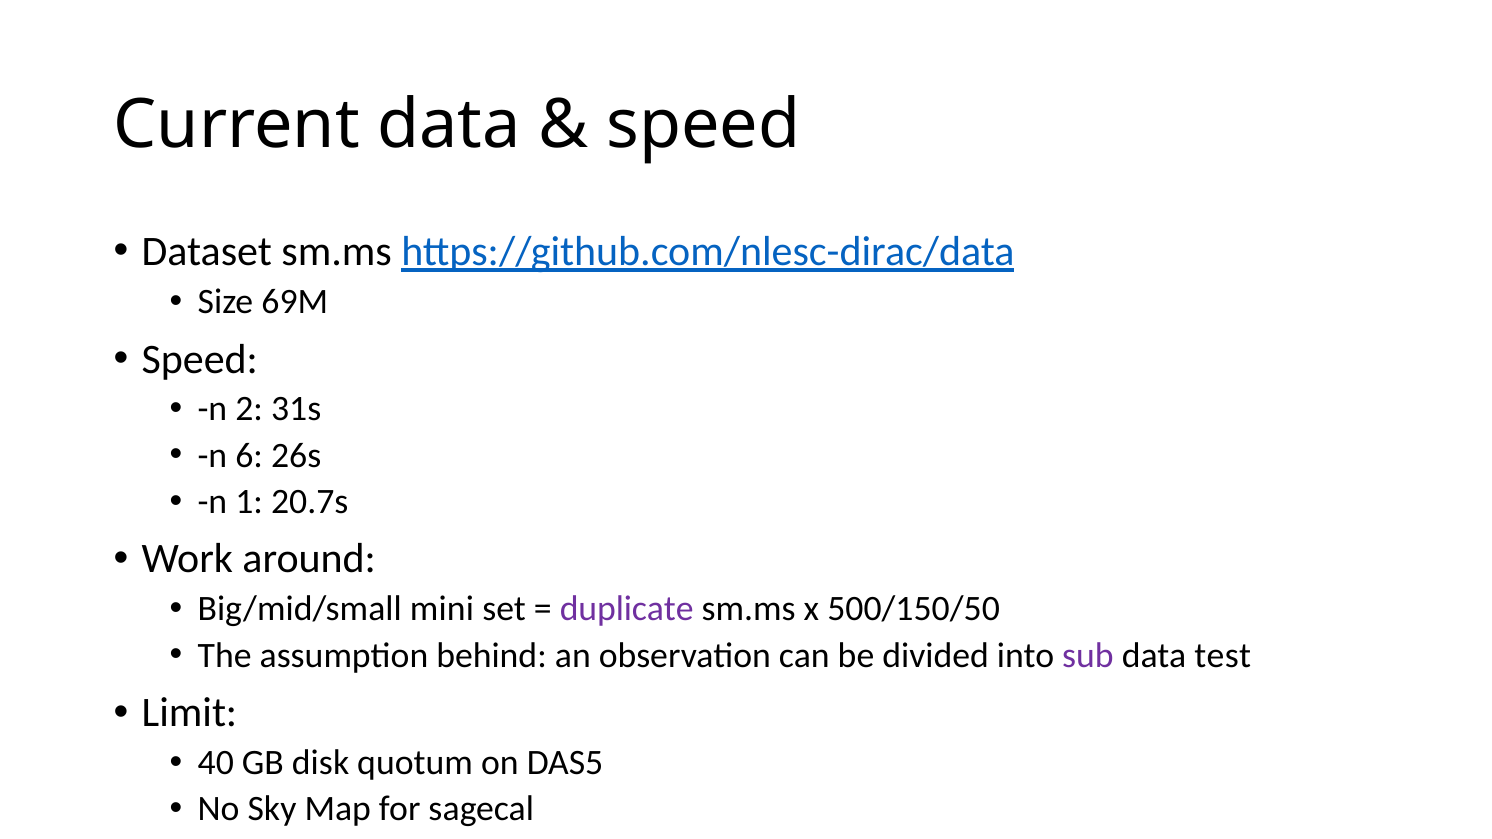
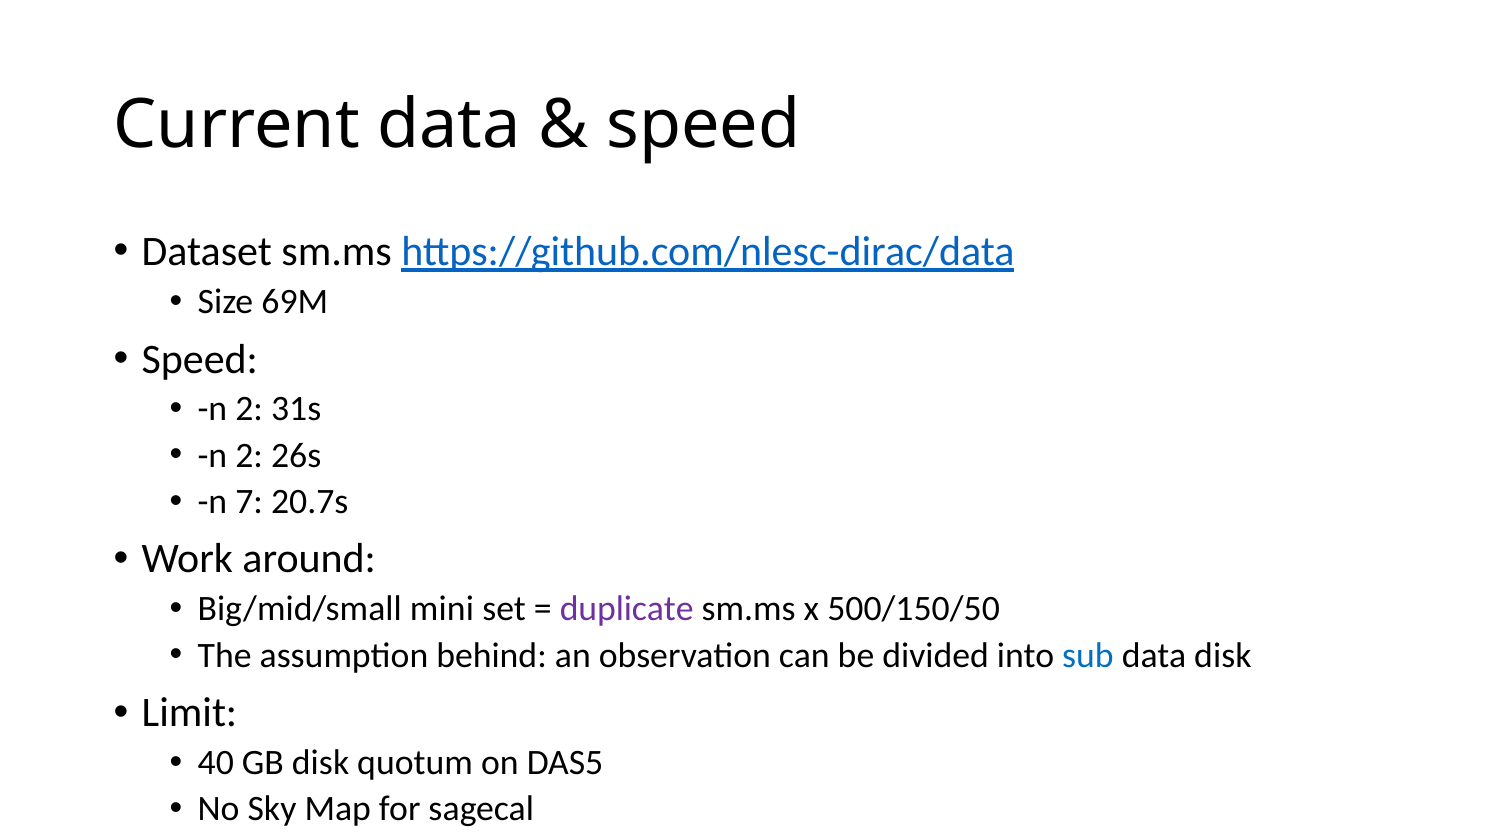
6: 6 -> 2 (249, 455)
1: 1 -> 7 (249, 502)
sub colour: purple -> blue (1088, 655)
data test: test -> disk (1223, 655)
